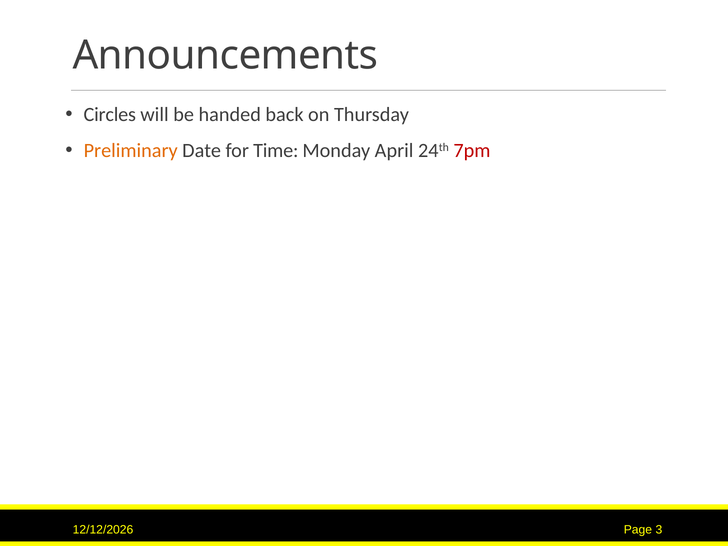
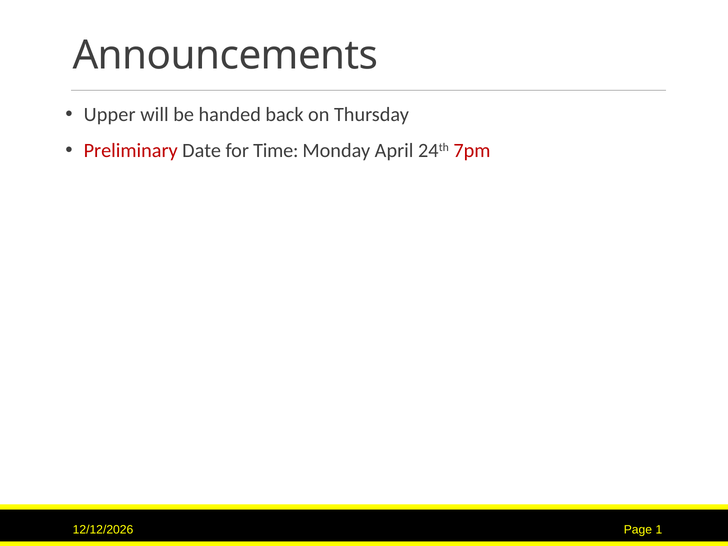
Circles: Circles -> Upper (110, 114)
Preliminary colour: orange -> red (131, 150)
3: 3 -> 1 (659, 530)
